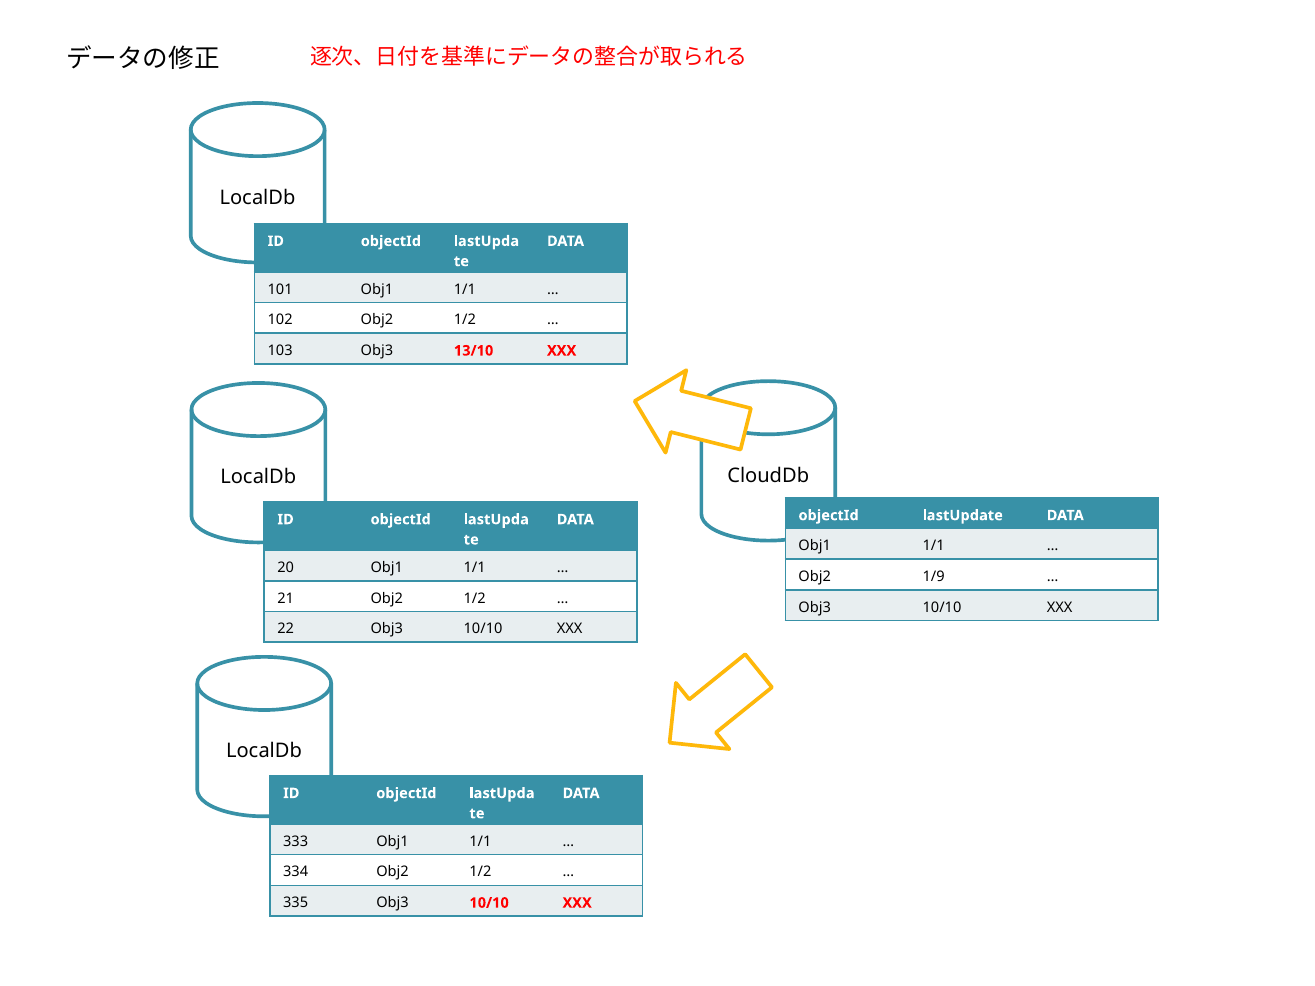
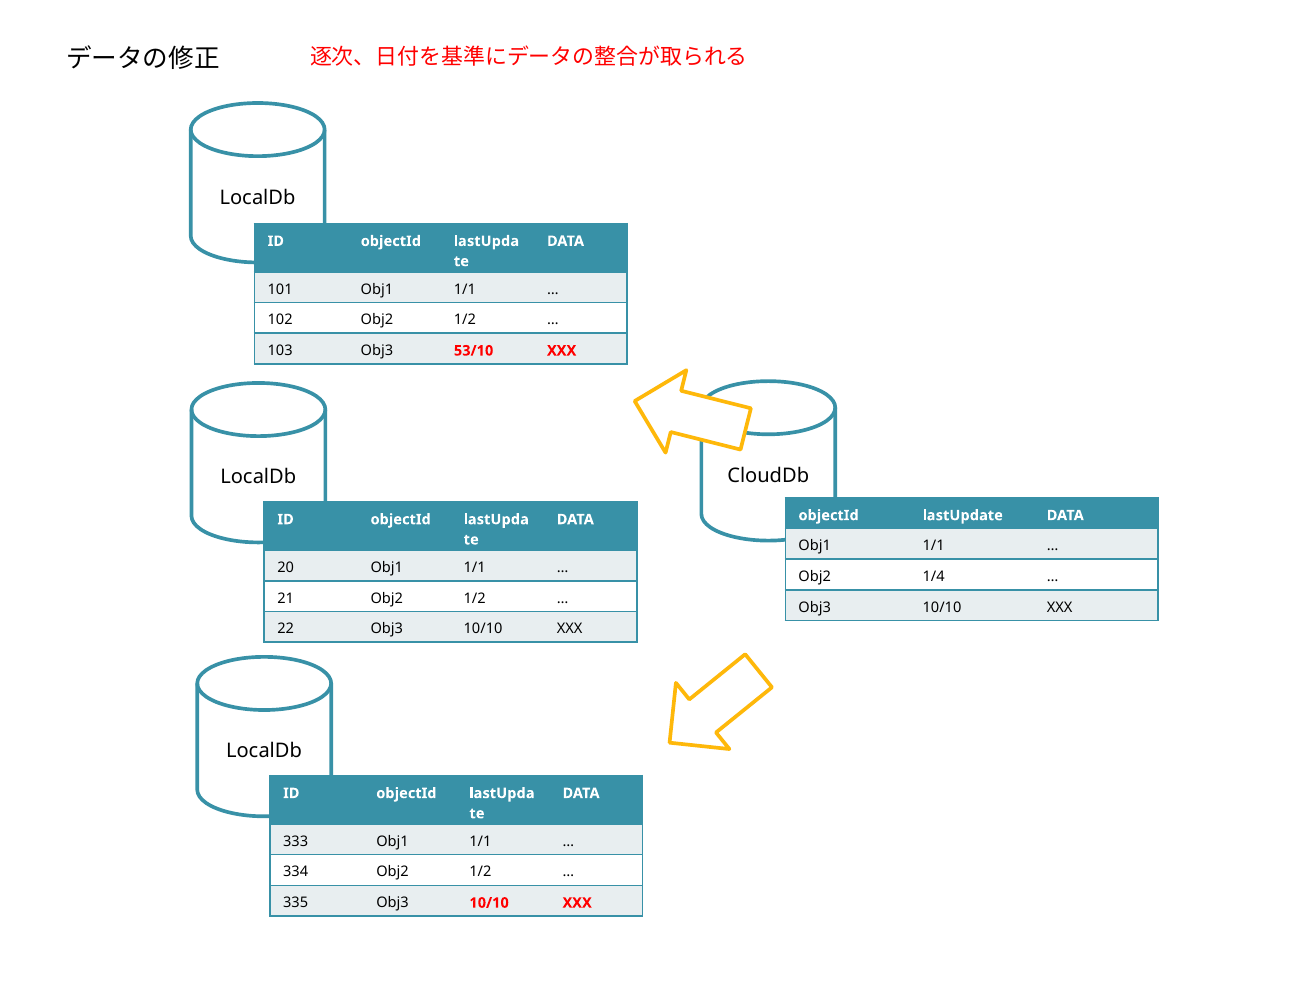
13/10: 13/10 -> 53/10 (474, 351)
1/9: 1/9 -> 1/4 (934, 577)
